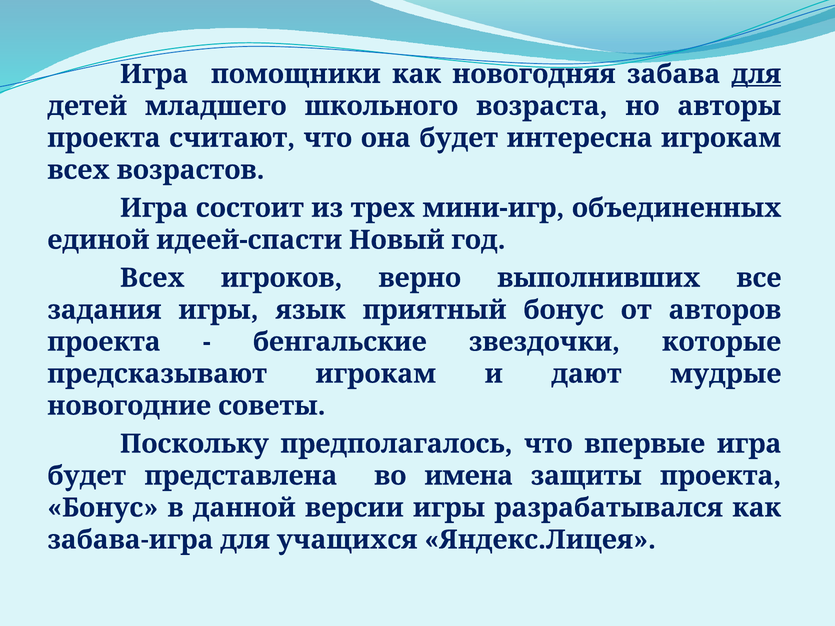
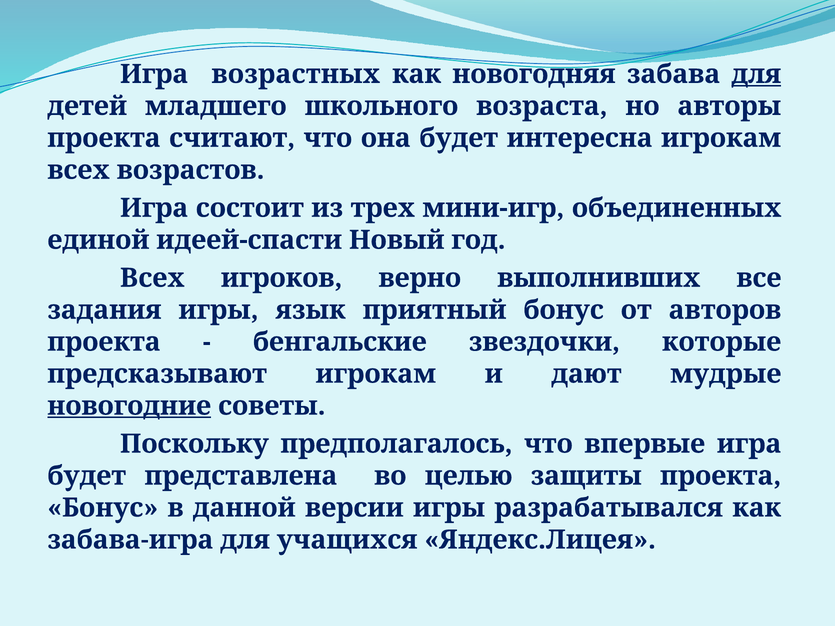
помощники: помощники -> возрастных (296, 74)
новогодние underline: none -> present (129, 406)
имена: имена -> целью (469, 476)
